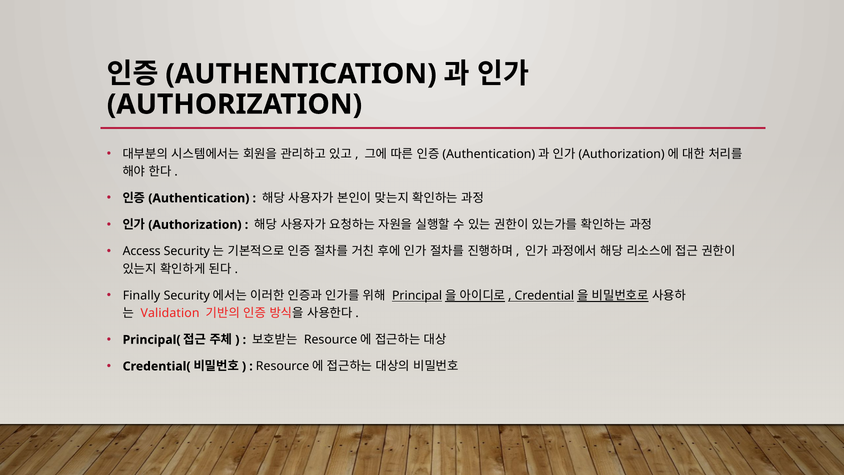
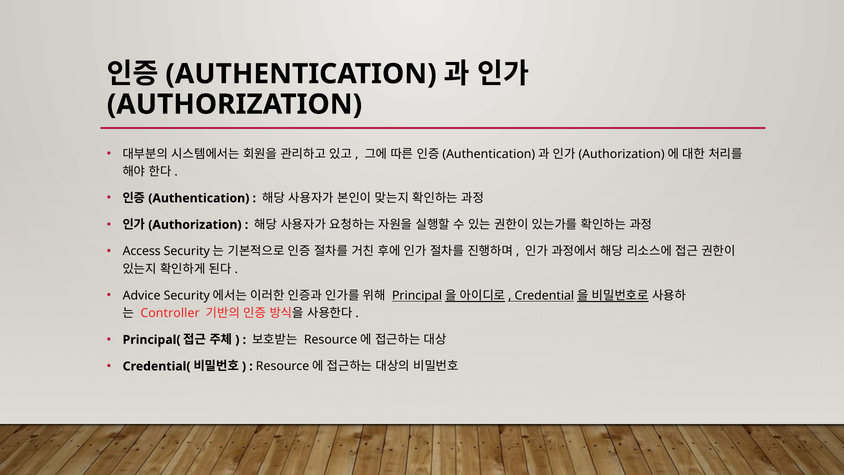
Finally: Finally -> Advice (142, 295)
Validation: Validation -> Controller (170, 313)
